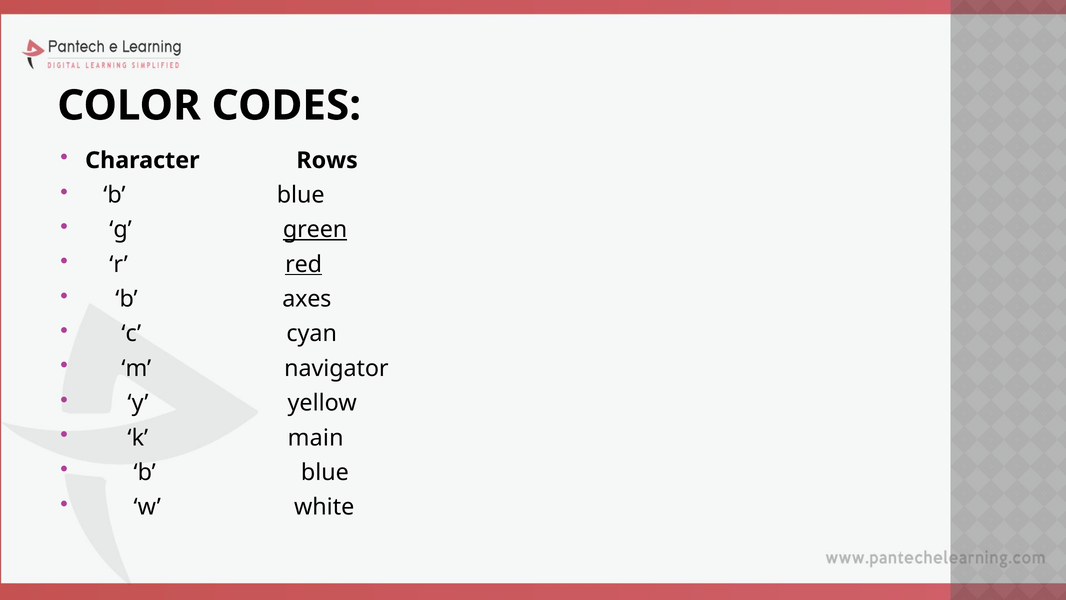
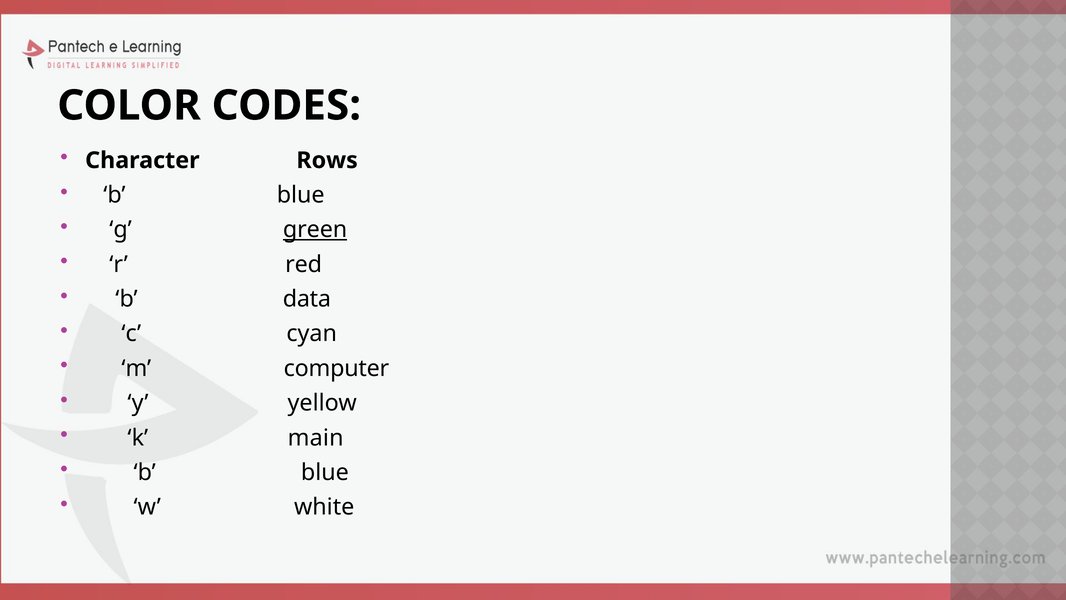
red underline: present -> none (304, 264)
axes: axes -> data (307, 299)
navigator: navigator -> computer (336, 368)
